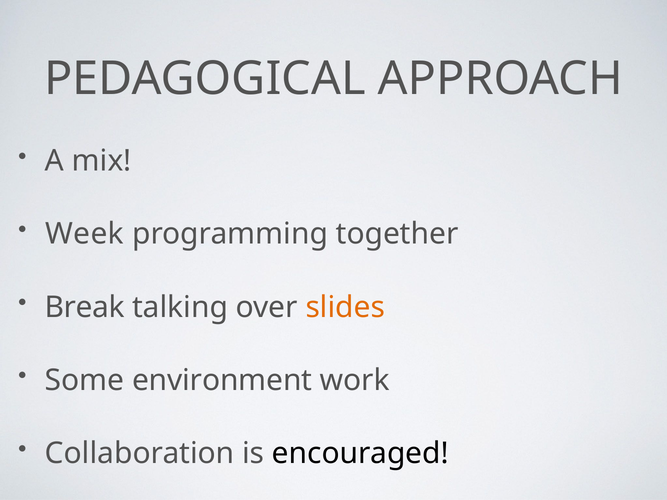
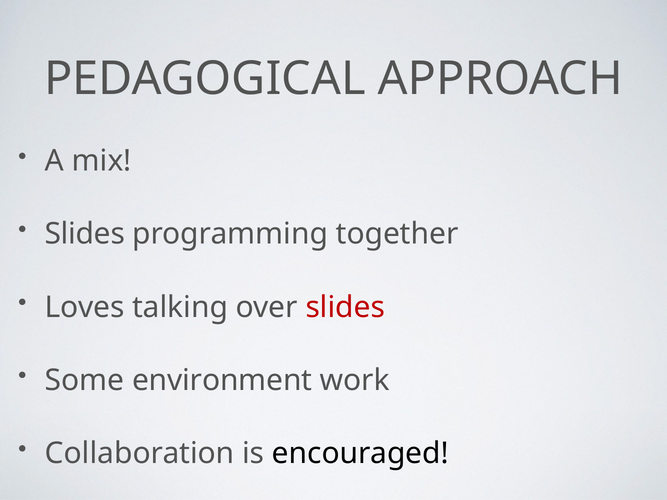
Week: Week -> Slides (85, 234)
Break: Break -> Loves (85, 307)
slides colour: orange -> red (345, 307)
